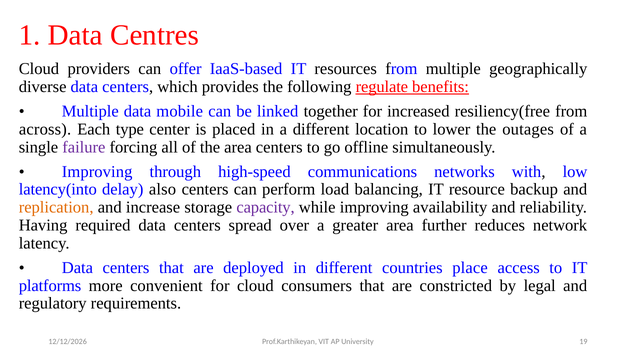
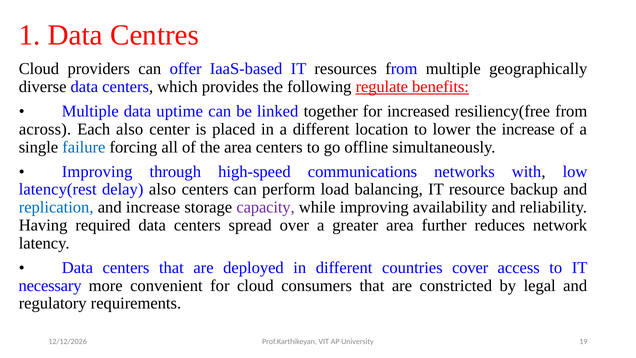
mobile: mobile -> uptime (180, 111)
Each type: type -> also (130, 129)
the outages: outages -> increase (528, 129)
failure colour: purple -> blue (84, 147)
latency(into: latency(into -> latency(rest (58, 189)
replication colour: orange -> blue (56, 207)
place: place -> cover (470, 267)
platforms: platforms -> necessary (50, 285)
